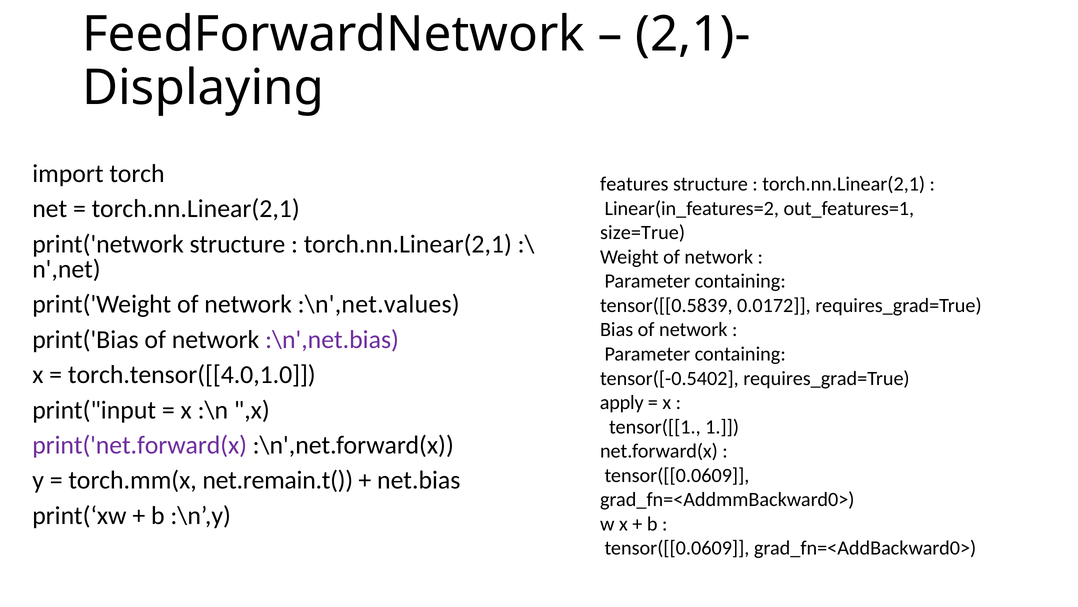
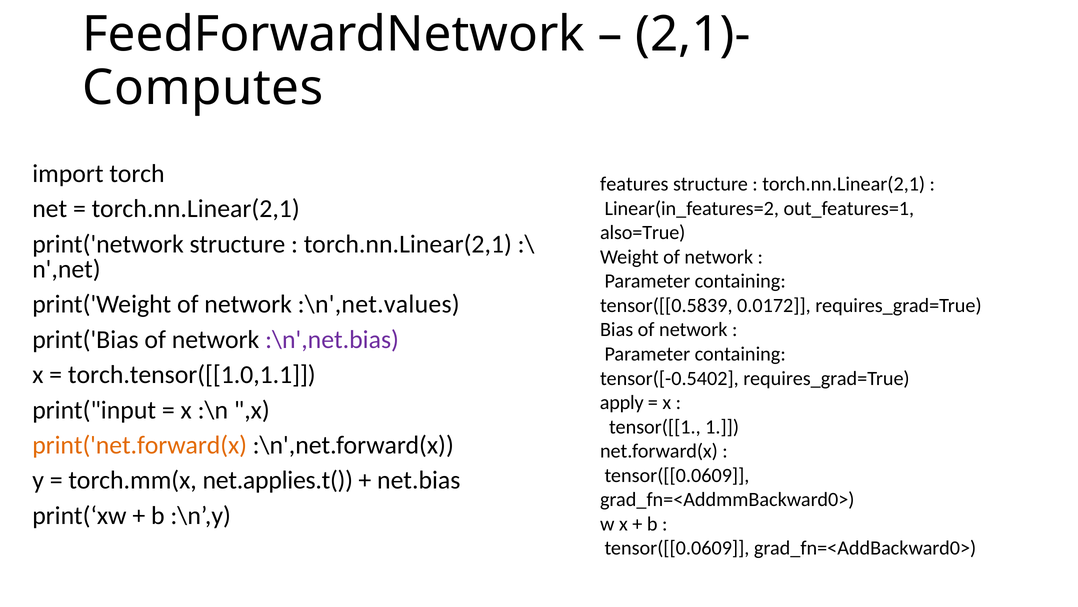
Displaying: Displaying -> Computes (203, 88)
size=True: size=True -> also=True (643, 232)
torch.tensor([[4.0,1.0: torch.tensor([[4.0,1.0 -> torch.tensor([[1.0,1.1 (192, 374)
print('net.forward(x colour: purple -> orange (140, 445)
net.remain.t(: net.remain.t( -> net.applies.t( (278, 480)
